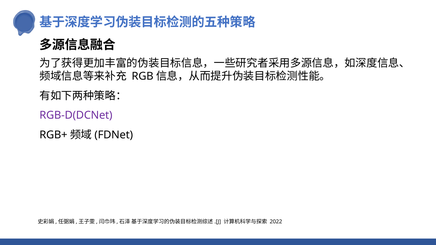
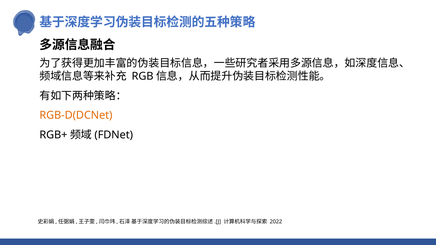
RGB-D(DCNet colour: purple -> orange (76, 116)
